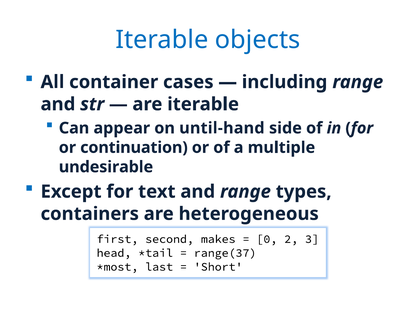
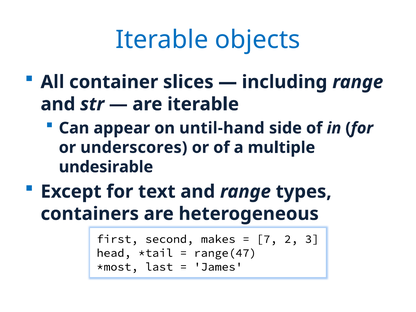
cases: cases -> slices (188, 82)
continuation: continuation -> underscores (134, 148)
0: 0 -> 7 (267, 239)
range(37: range(37 -> range(47 (225, 253)
Short: Short -> James (218, 267)
